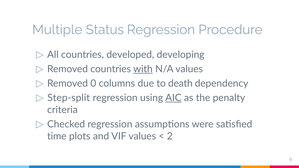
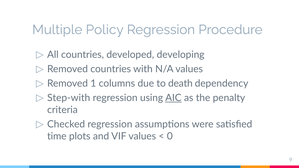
Status: Status -> Policy (105, 30)
with underline: present -> none (143, 69)
0: 0 -> 1 (93, 84)
Step-split: Step-split -> Step-with (69, 98)
2: 2 -> 0 (170, 136)
